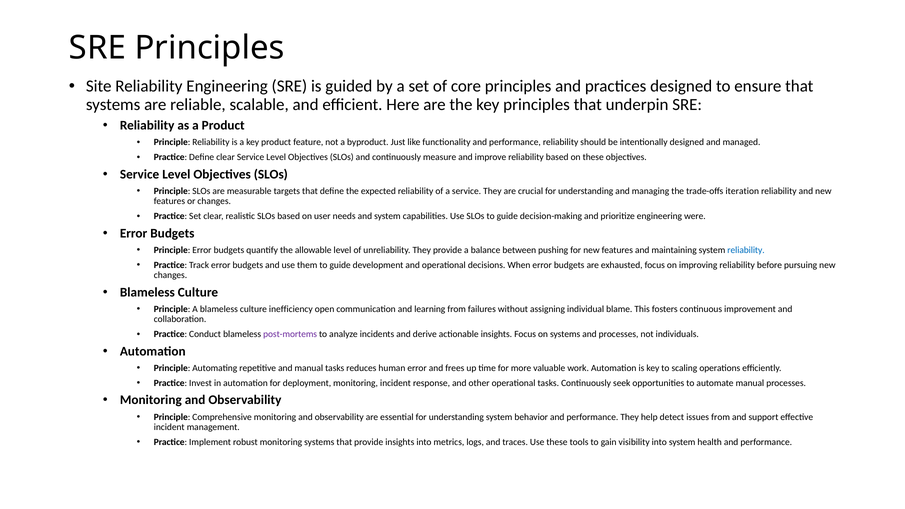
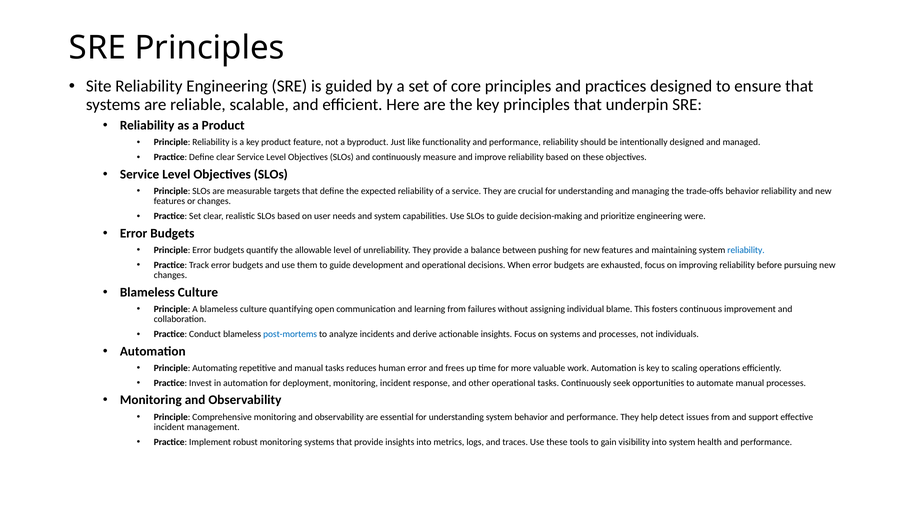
trade-offs iteration: iteration -> behavior (742, 191)
inefficiency: inefficiency -> quantifying (291, 309)
post-mortems colour: purple -> blue (290, 334)
